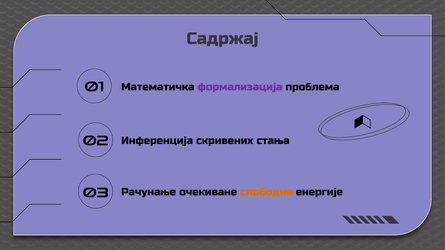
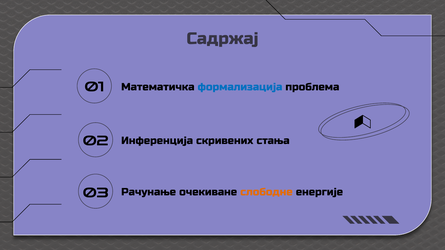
формализација colour: purple -> blue (240, 87)
